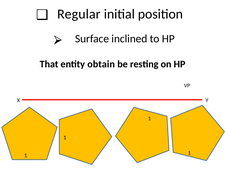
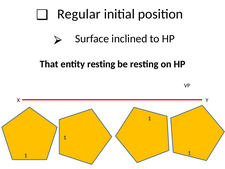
entity obtain: obtain -> resting (101, 64)
